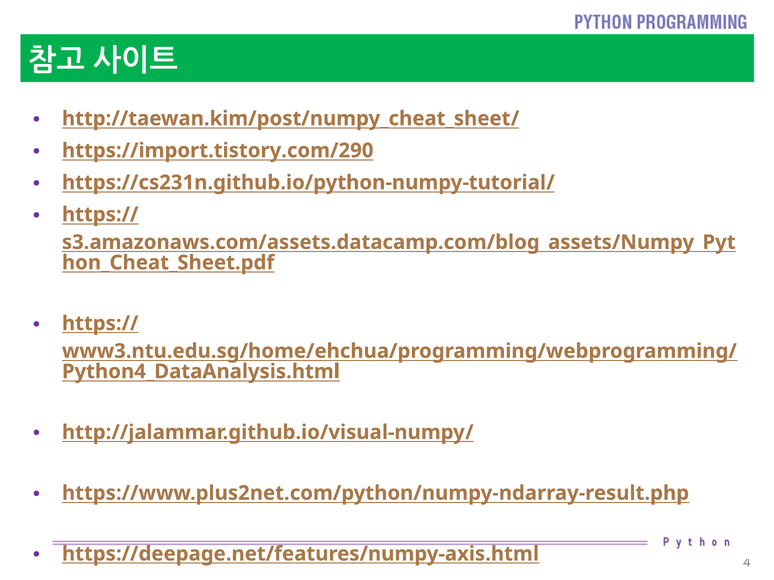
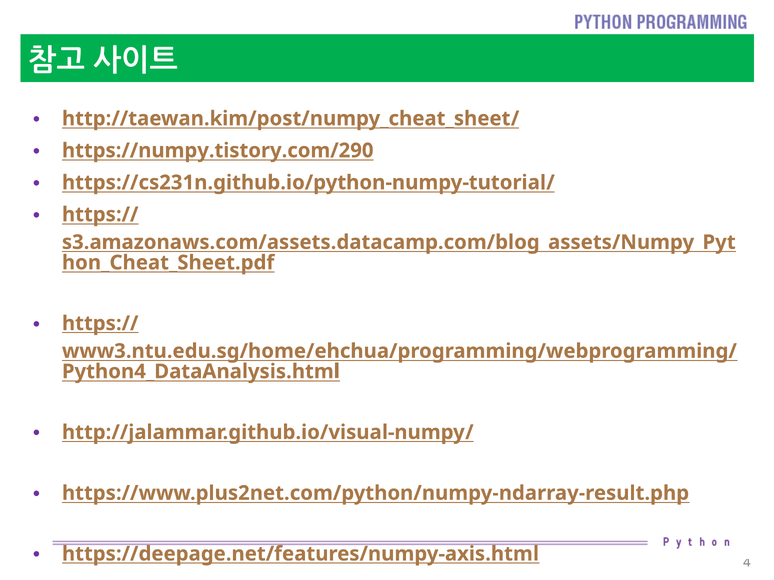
https://import.tistory.com/290: https://import.tistory.com/290 -> https://numpy.tistory.com/290 (218, 151)
